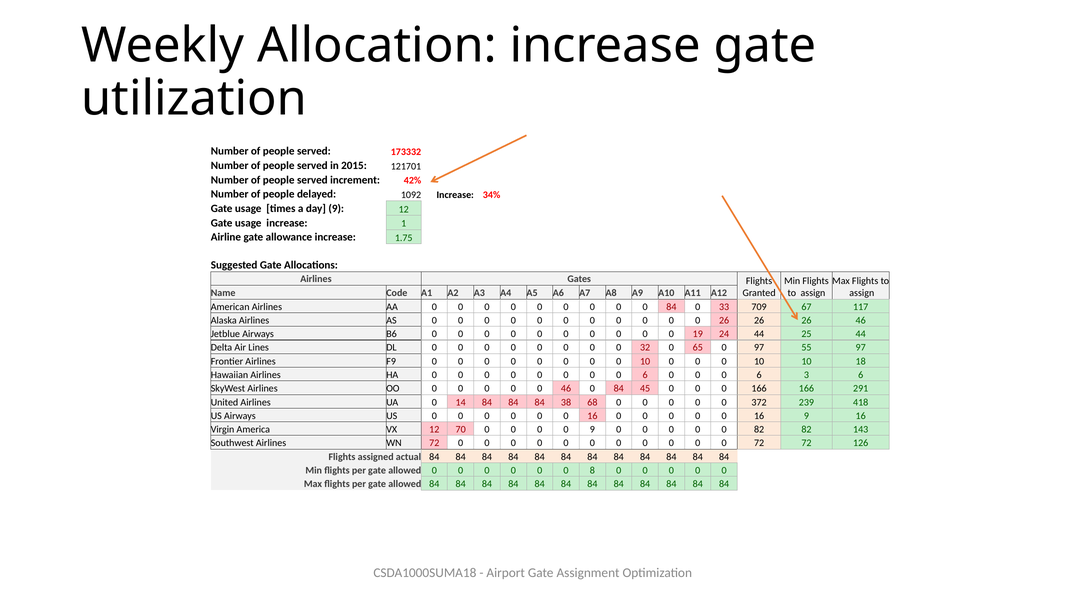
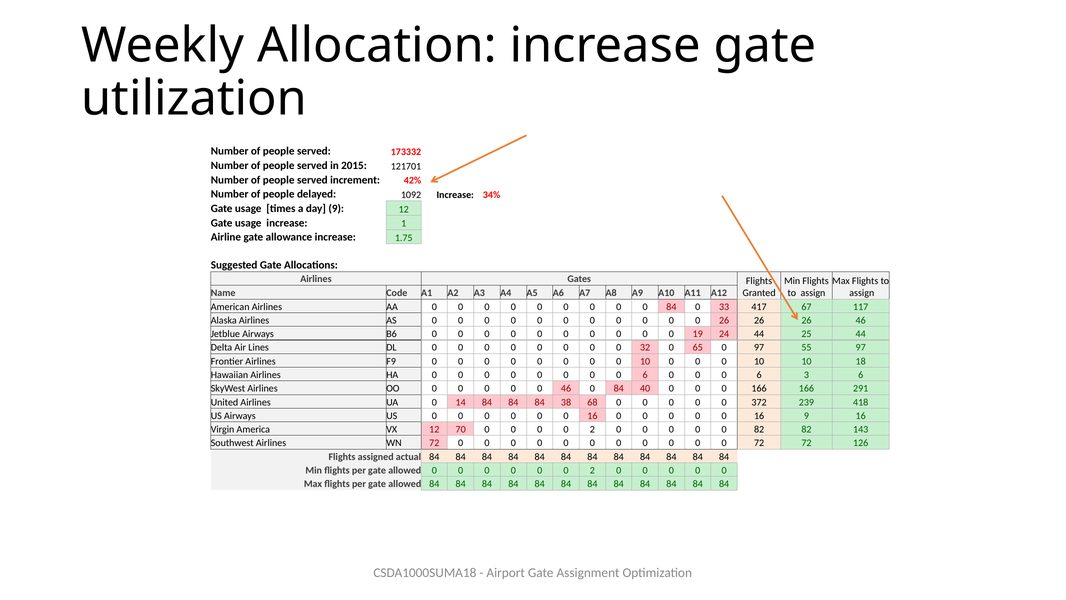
709: 709 -> 417 (759, 307)
45: 45 -> 40 (645, 388)
9: 9 -> 2 (592, 429)
8: 8 -> 2 (592, 470)
